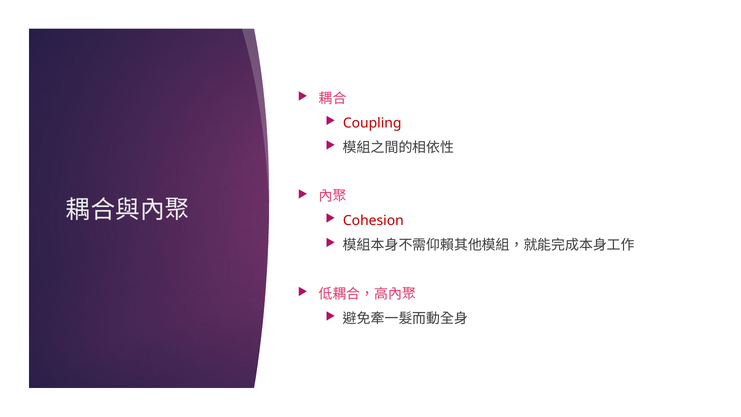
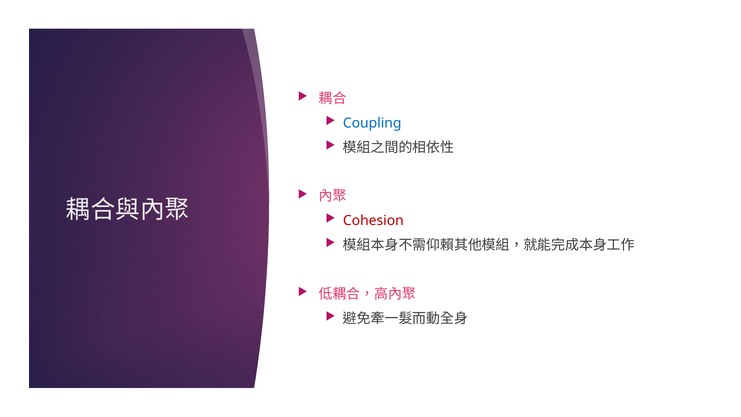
Coupling colour: red -> blue (372, 123)
